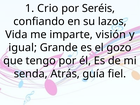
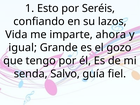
Crio: Crio -> Esto (48, 8)
visión: visión -> ahora (111, 35)
Atrás: Atrás -> Salvo (65, 74)
